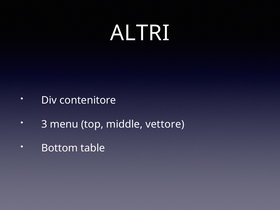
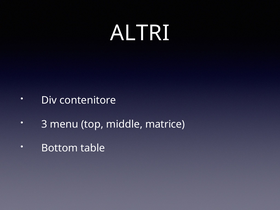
vettore: vettore -> matrice (165, 124)
